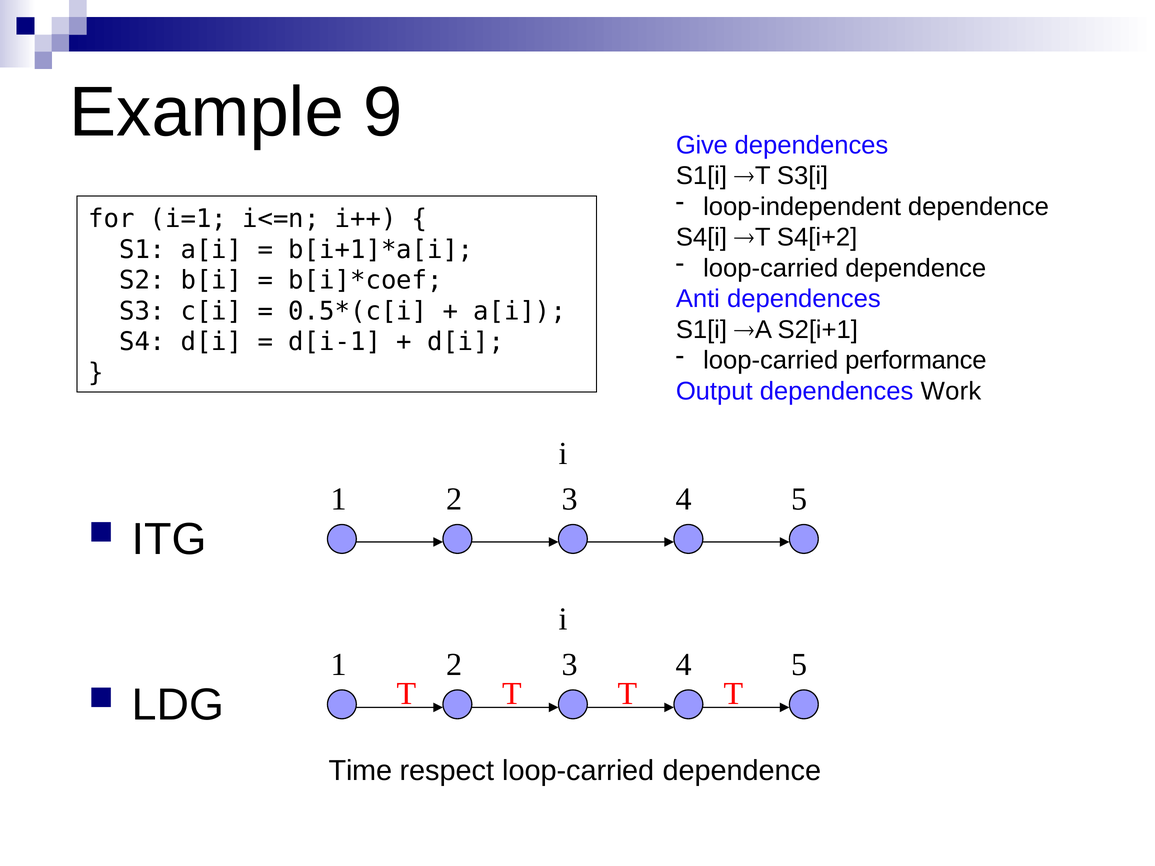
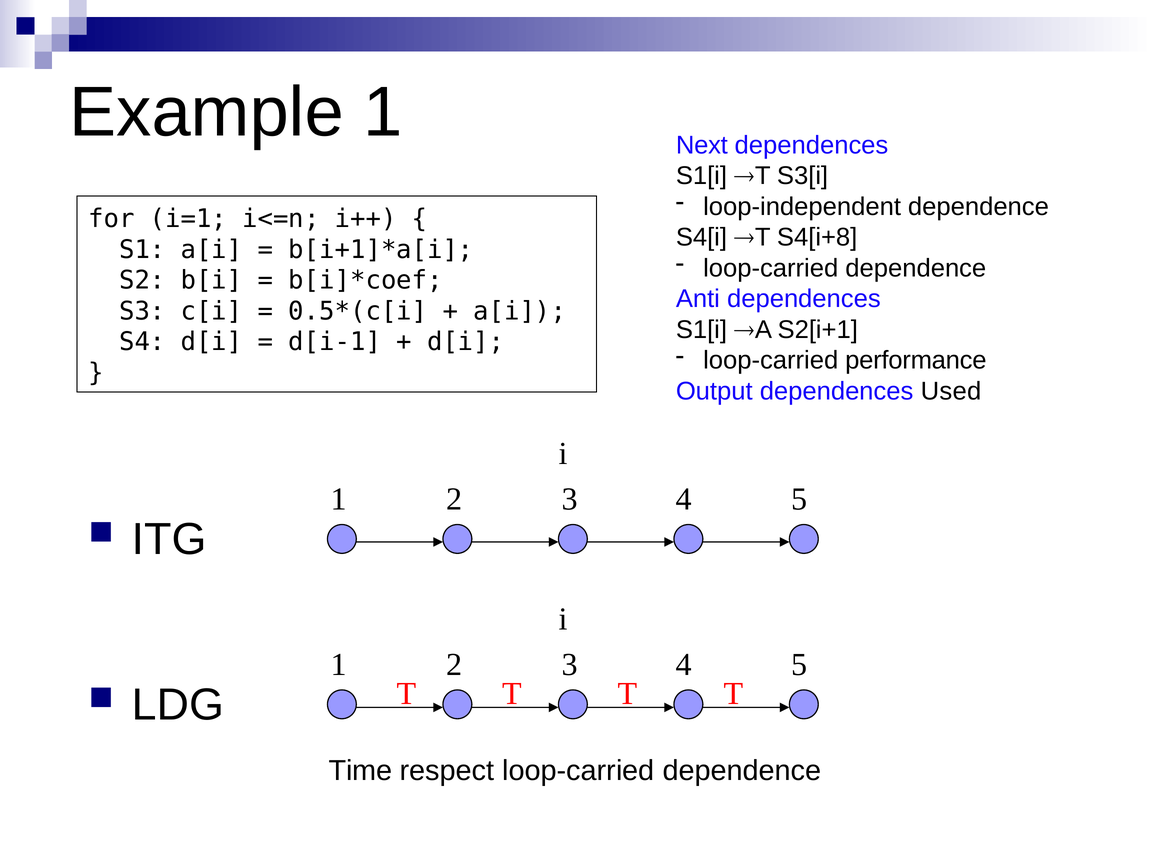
Example 9: 9 -> 1 (383, 113)
Give: Give -> Next (702, 145)
S4[i+2: S4[i+2 -> S4[i+8 (817, 237)
Work: Work -> Used (951, 391)
